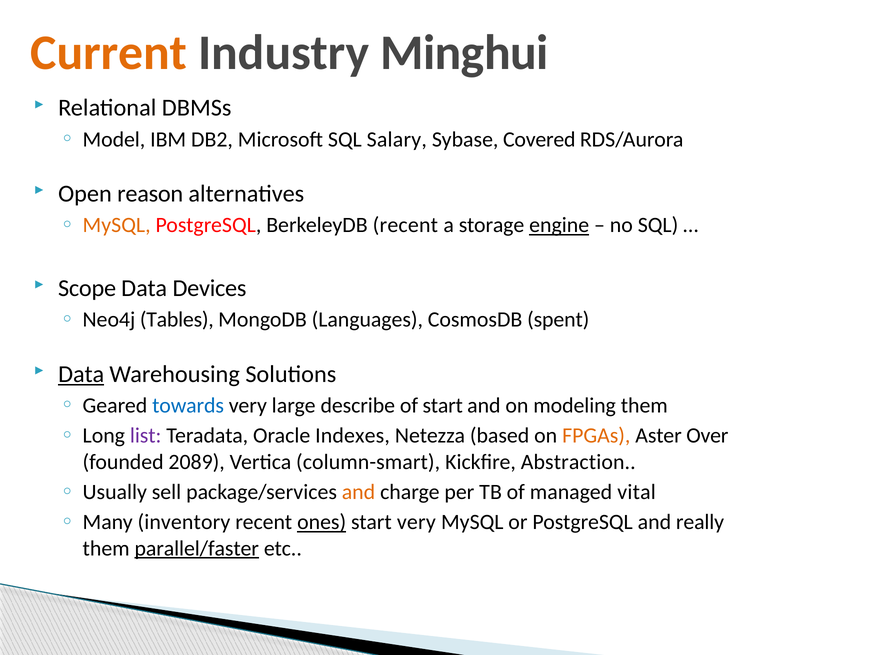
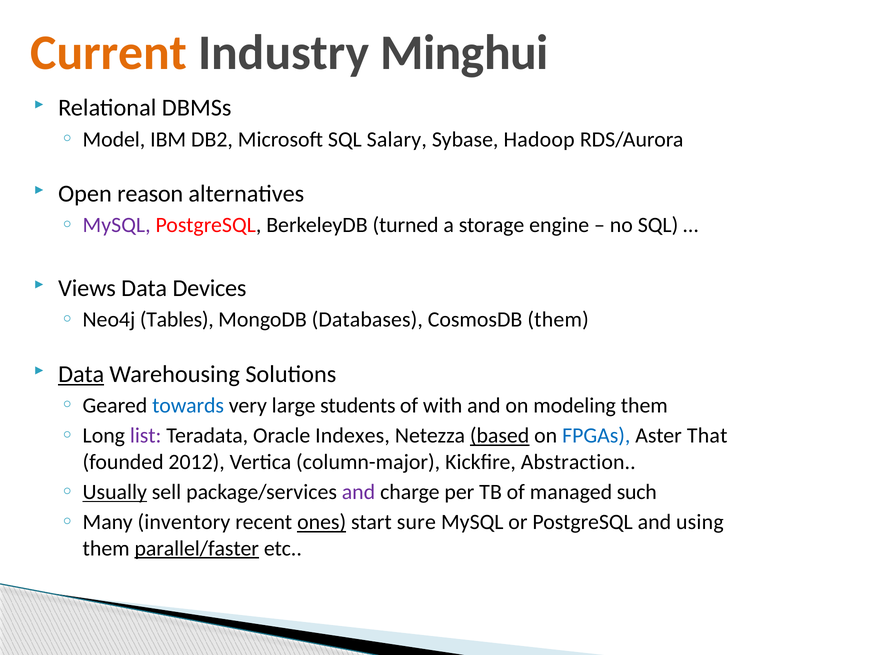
Covered: Covered -> Hadoop (539, 140)
MySQL colour: orange -> purple (117, 225)
BerkeleyDB recent: recent -> turned (406, 225)
engine underline: present -> none (559, 225)
Scope: Scope -> Views (87, 289)
Languages: Languages -> Databases (367, 320)
CosmosDB spent: spent -> them (558, 320)
describe: describe -> students (358, 406)
of start: start -> with (443, 406)
based underline: none -> present (500, 436)
FPGAs colour: orange -> blue (596, 436)
Over: Over -> That (707, 436)
2089: 2089 -> 2012 (197, 462)
column-smart: column-smart -> column-major (368, 462)
Usually underline: none -> present (115, 492)
and colour: orange -> purple (358, 492)
vital: vital -> such (637, 492)
start very: very -> sure (416, 523)
really: really -> using (700, 523)
